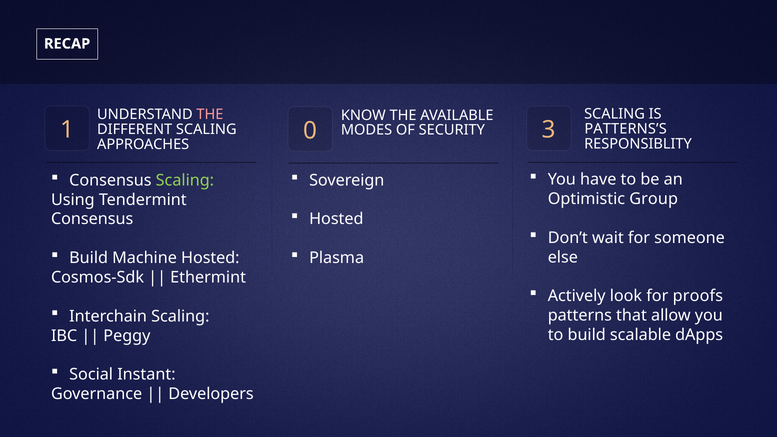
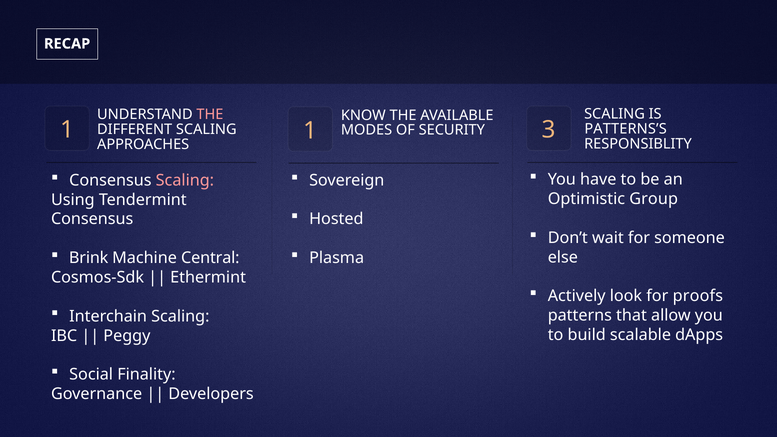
1 0: 0 -> 1 (310, 131)
Scaling colour: light green -> pink (185, 180)
Build: Build -> Brink (89, 258)
Machine Hosted: Hosted -> Central (210, 258)
Instant: Instant -> Finality (146, 375)
